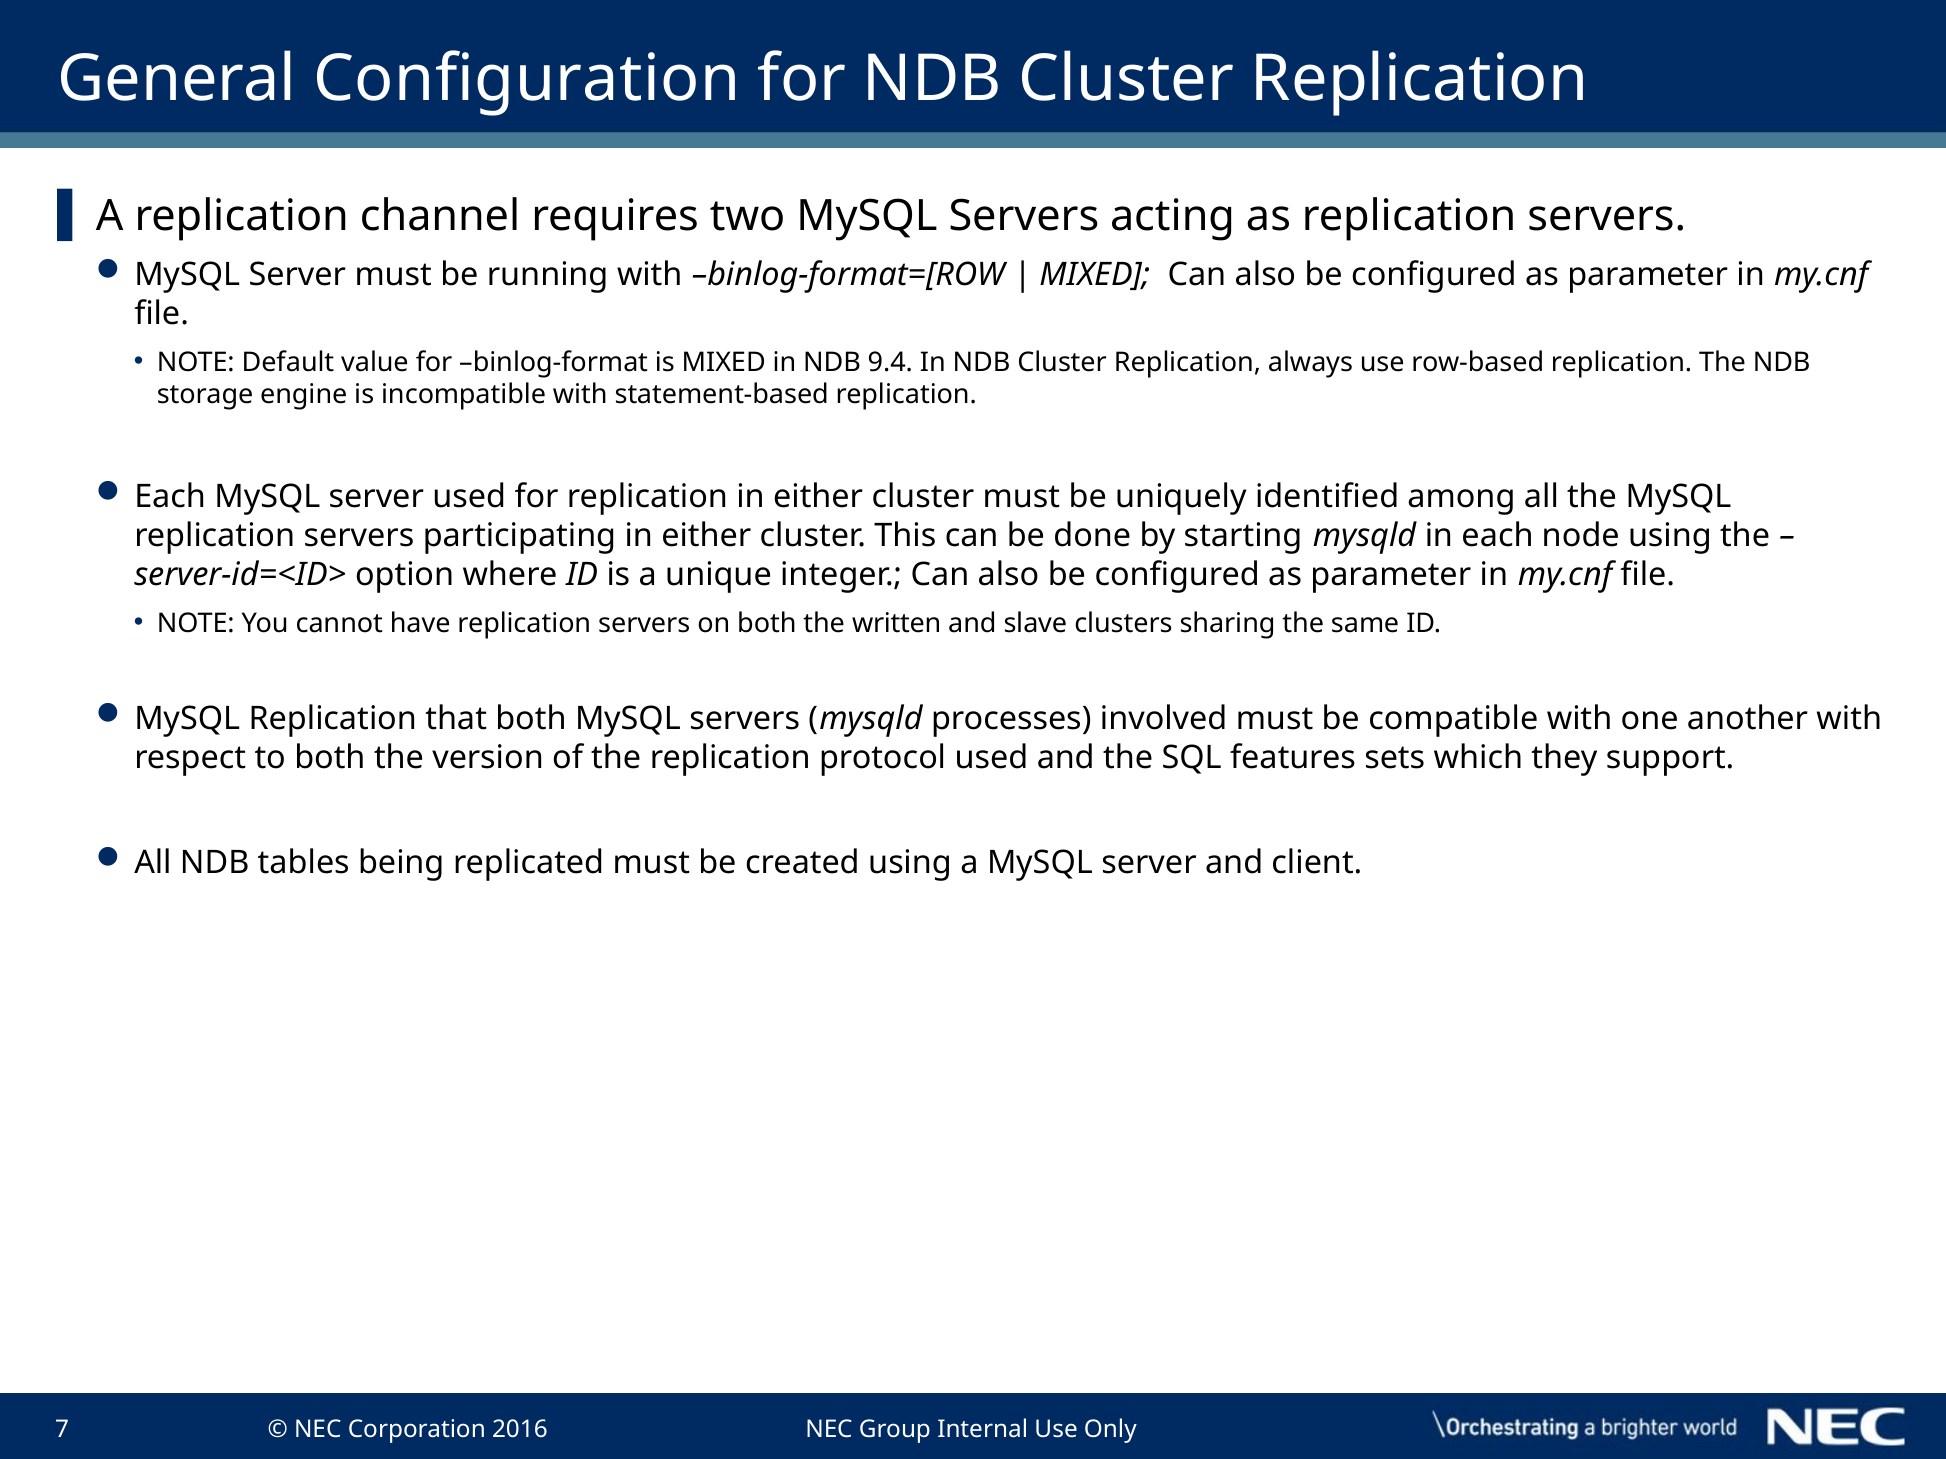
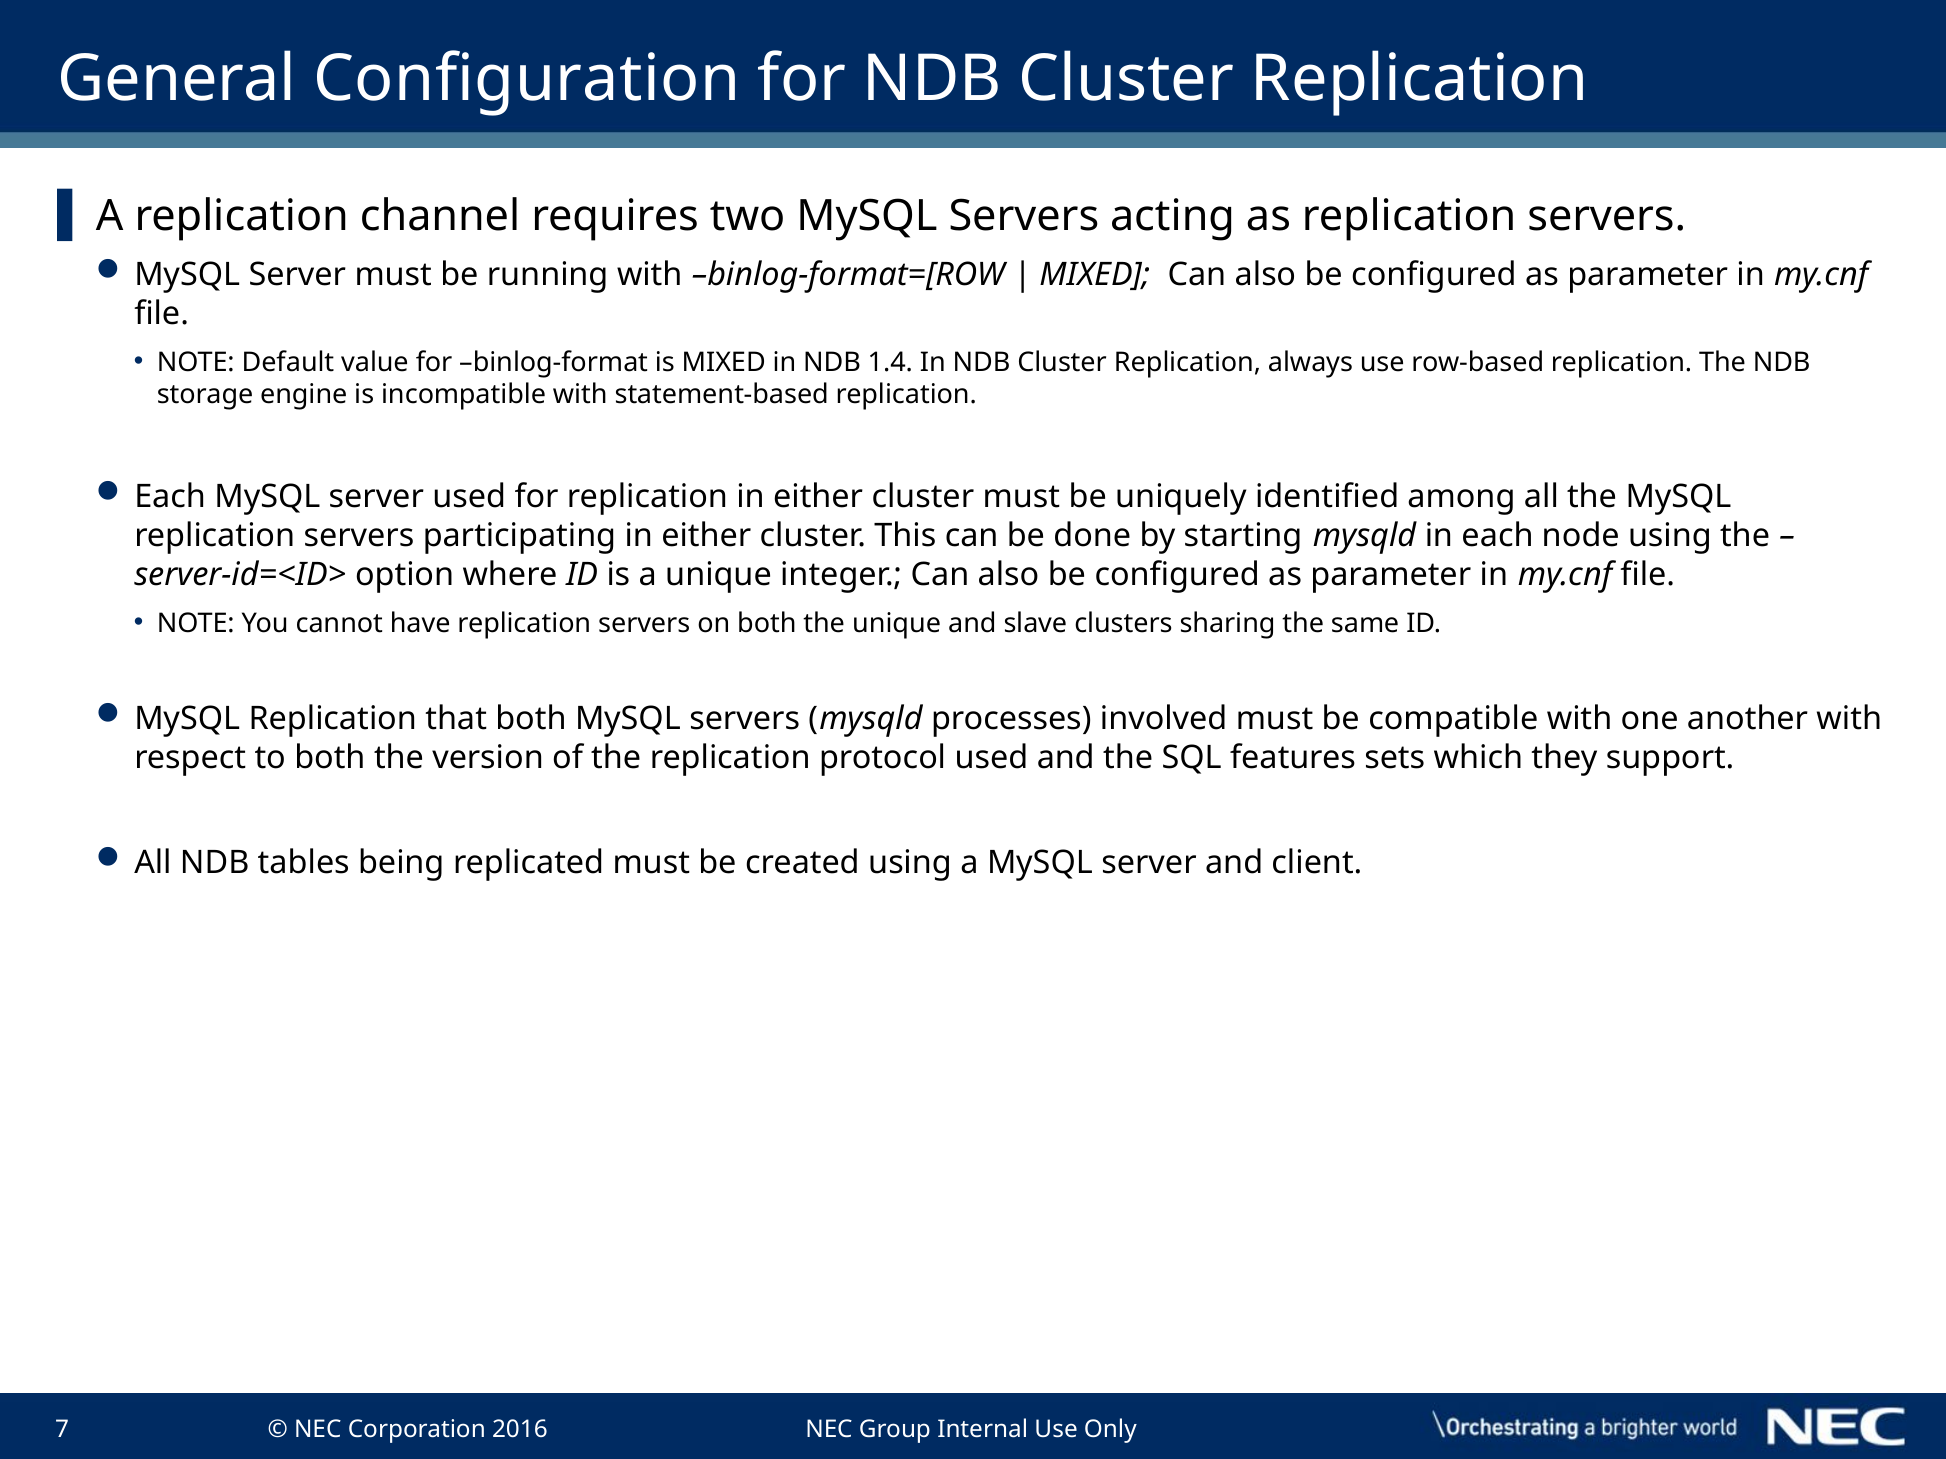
9.4: 9.4 -> 1.4 (890, 363)
the written: written -> unique (897, 624)
